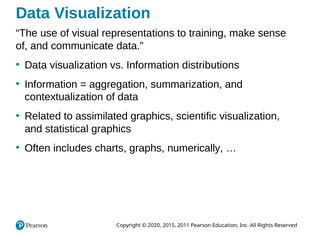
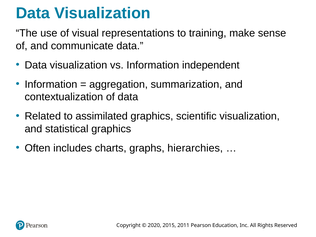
distributions: distributions -> independent (211, 65)
numerically: numerically -> hierarchies (195, 148)
